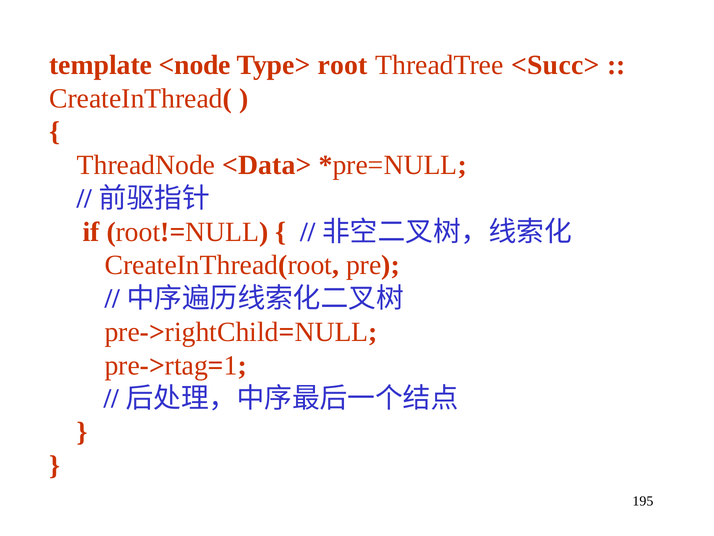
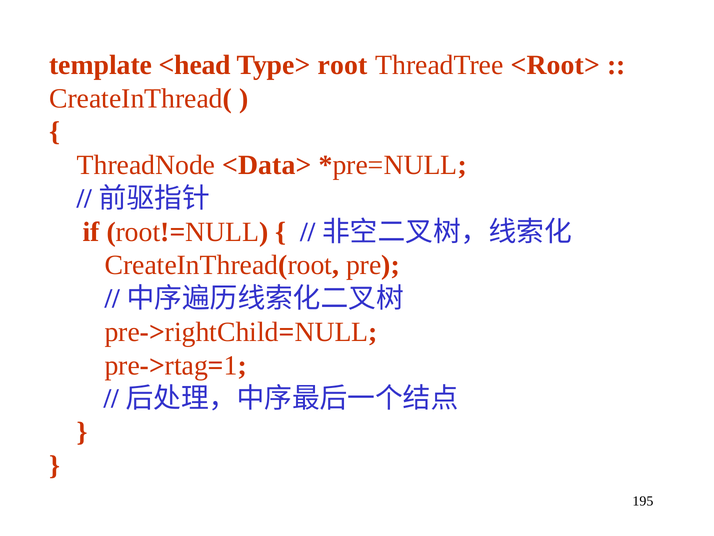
<node: <node -> <head (195, 65)
<Succ>: <Succ> -> <Root> (555, 65)
